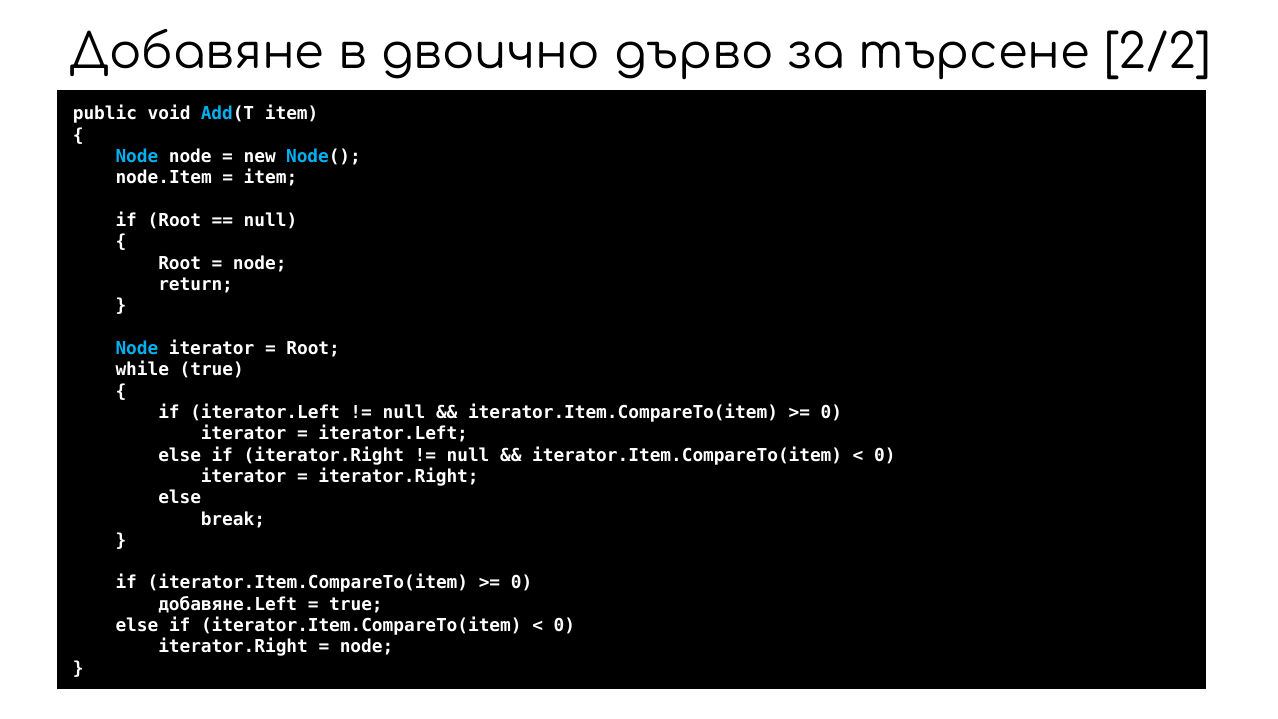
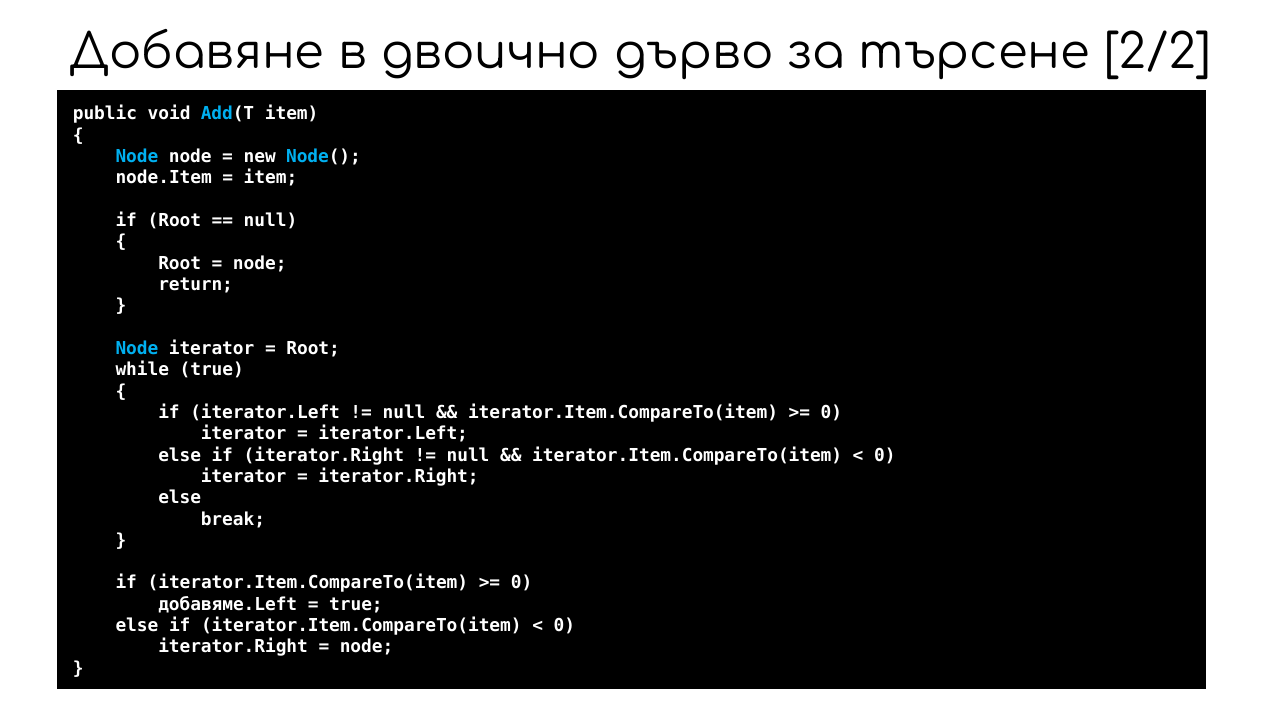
добавяне.Left: добавяне.Left -> добавяме.Left (228, 604)
